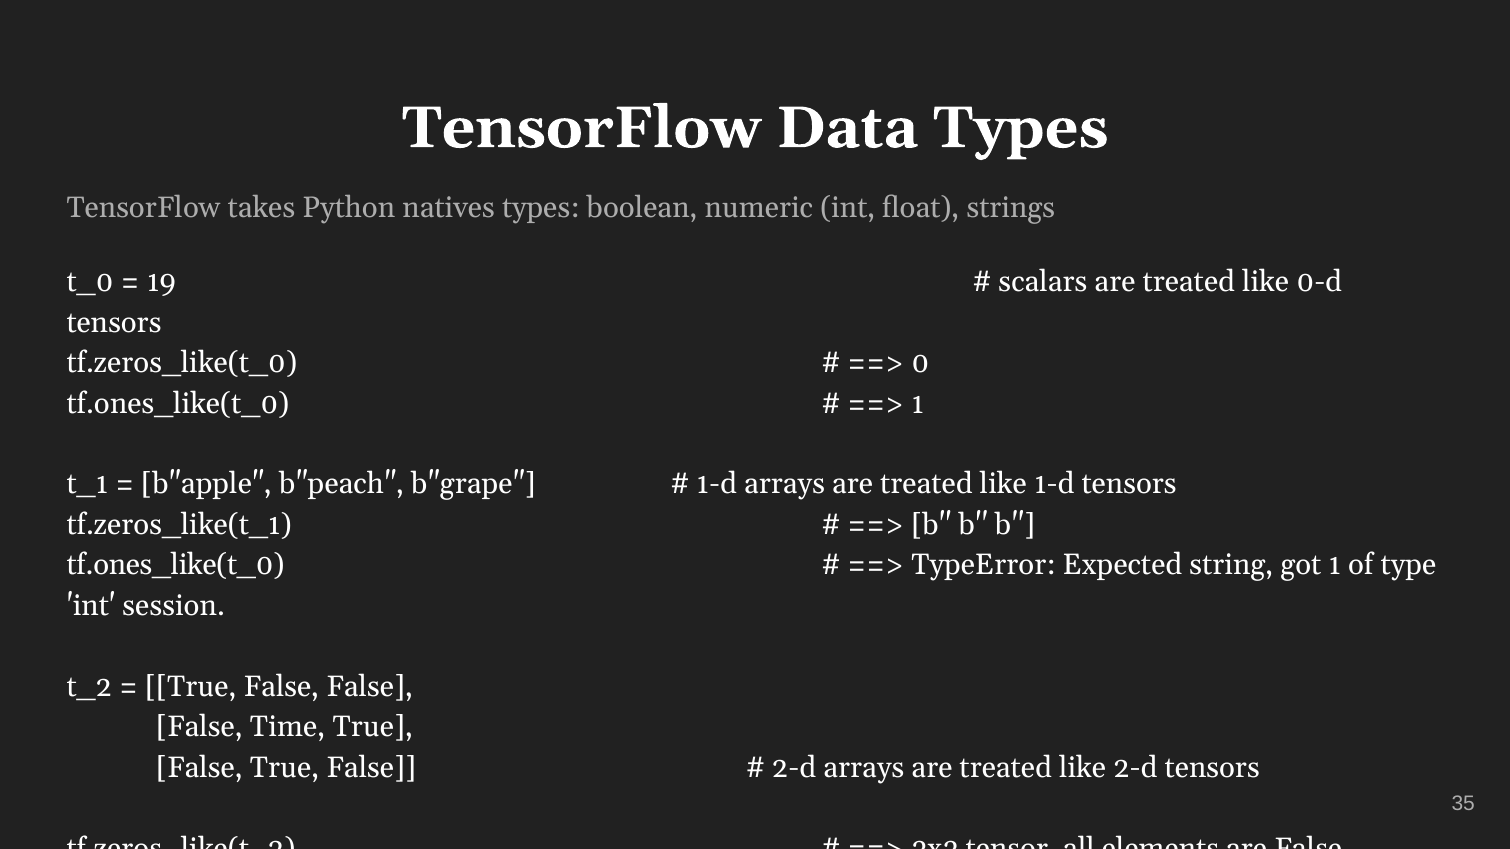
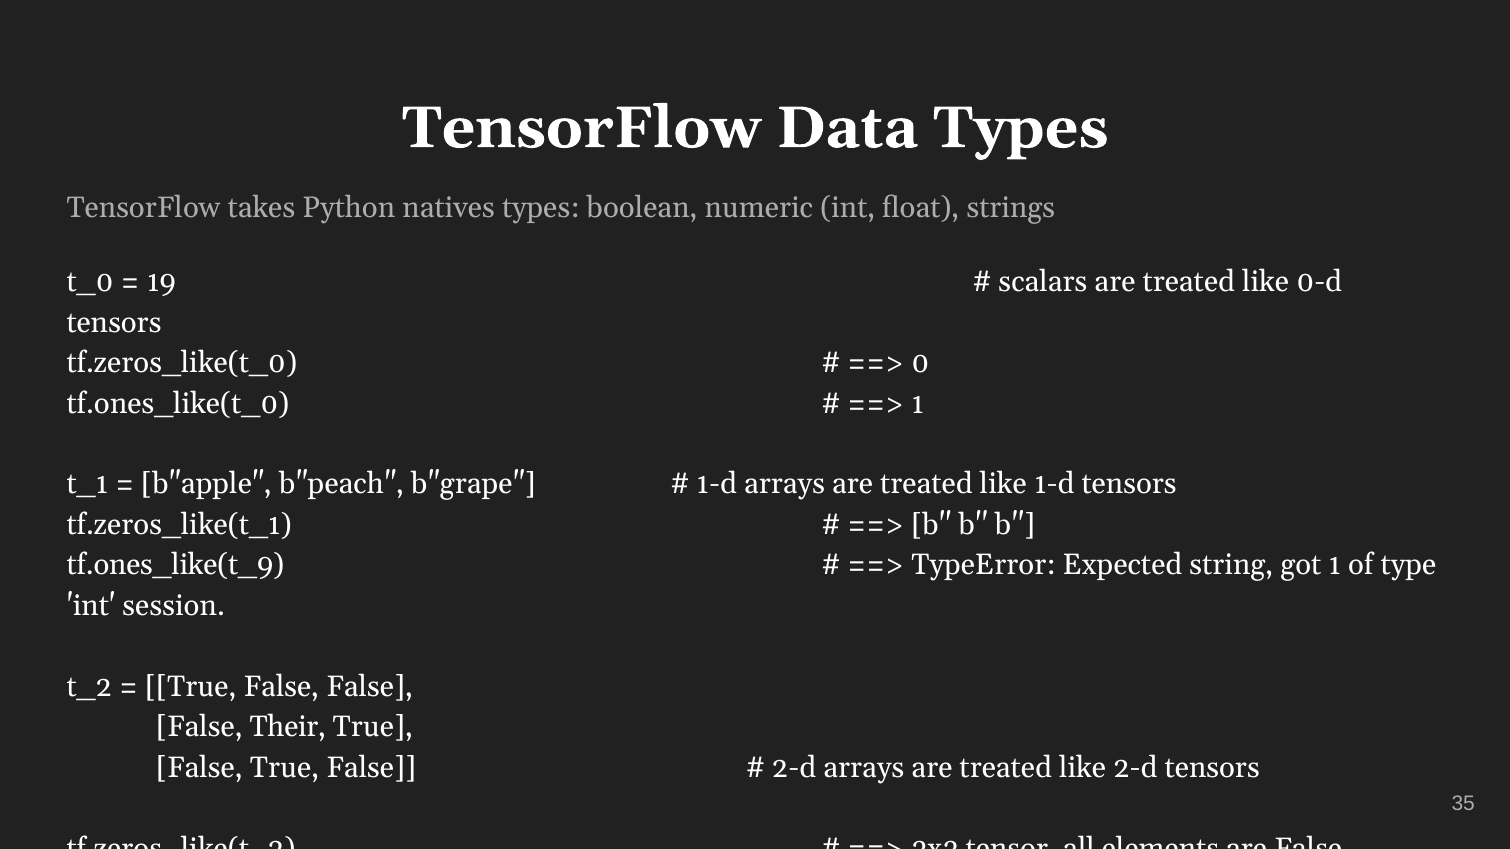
tf.ones_like(t_0: tf.ones_like(t_0 -> tf.ones_like(t_9 (175, 565)
Time: Time -> Their (288, 727)
